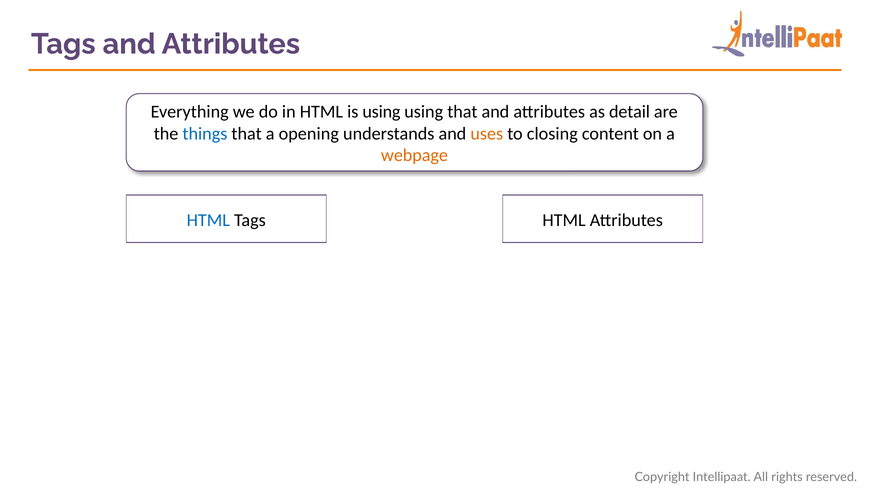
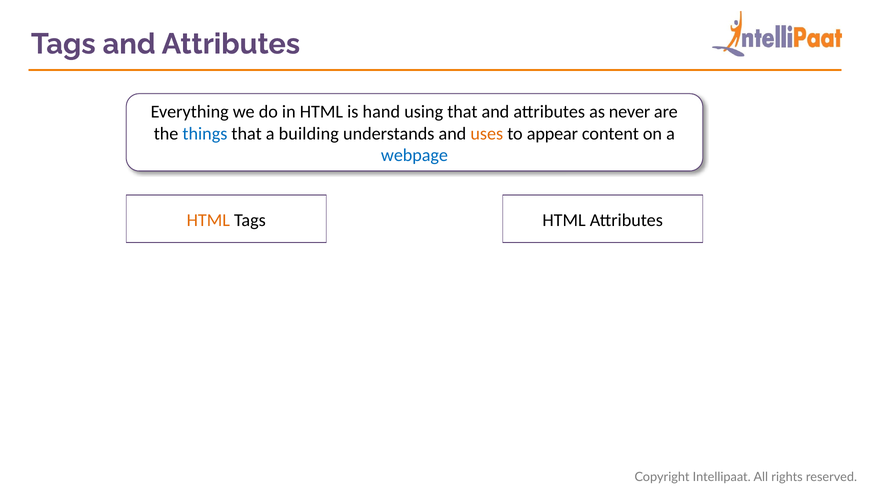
is using: using -> hand (381, 112)
detail: detail -> never (630, 112)
opening: opening -> building (309, 134)
closing: closing -> appear (552, 134)
webpage colour: orange -> blue (414, 155)
HTML colour: blue -> orange (208, 220)
